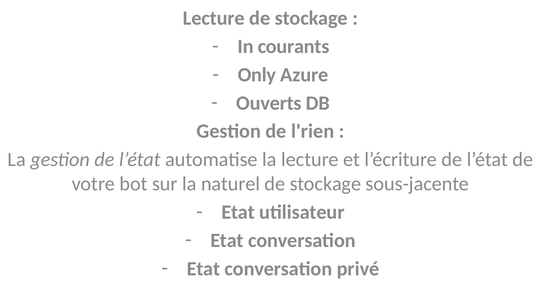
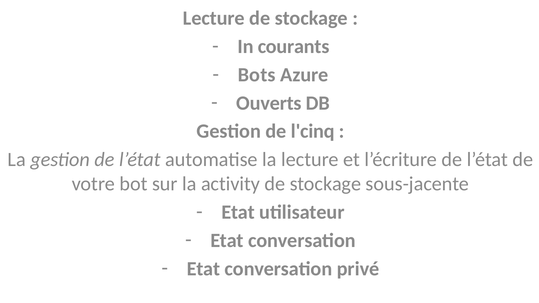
Only: Only -> Bots (257, 75)
l'rien: l'rien -> l'cinq (313, 131)
naturel: naturel -> activity (230, 184)
